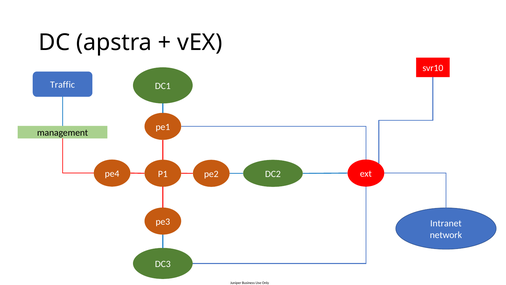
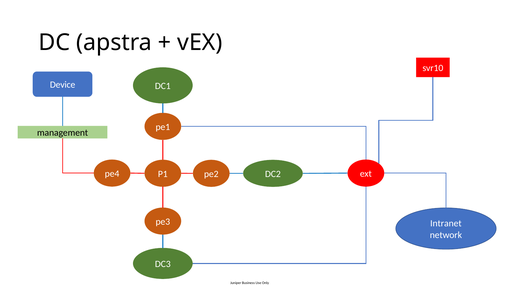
Traffic: Traffic -> Device (63, 85)
